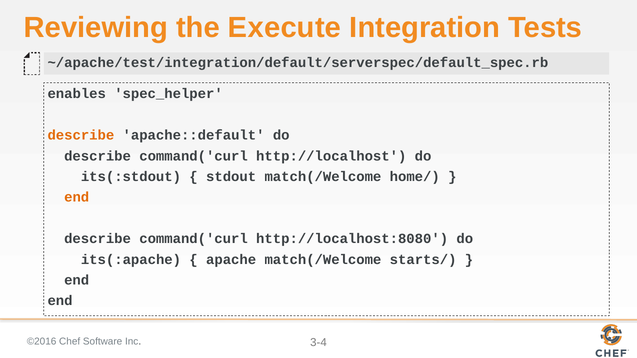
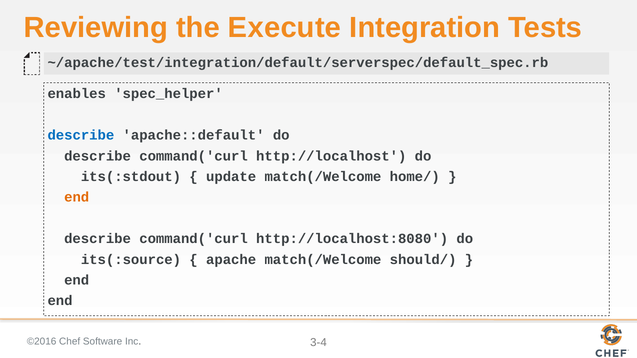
describe colour: orange -> blue (81, 135)
stdout: stdout -> update (231, 177)
its(:apache: its(:apache -> its(:source (131, 260)
starts/: starts/ -> should/ (423, 260)
